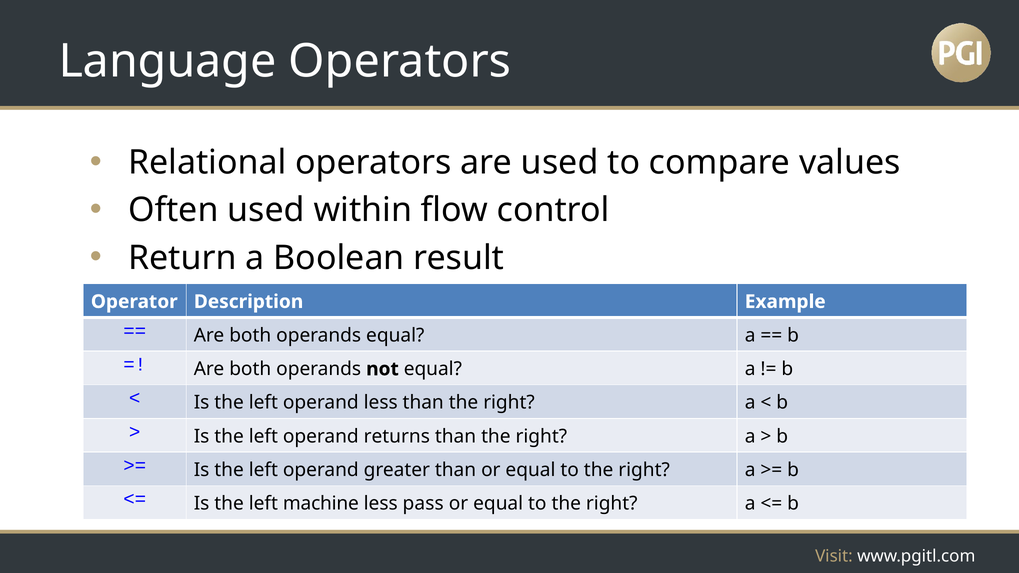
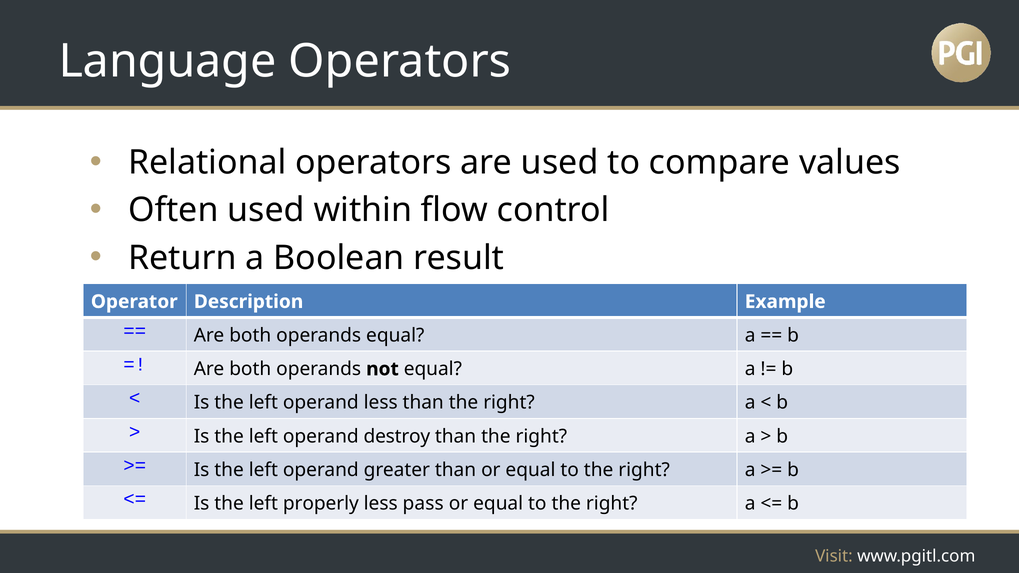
returns: returns -> destroy (397, 436)
machine: machine -> properly (321, 504)
